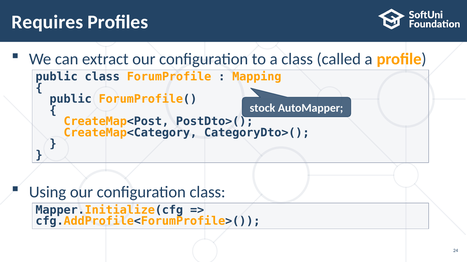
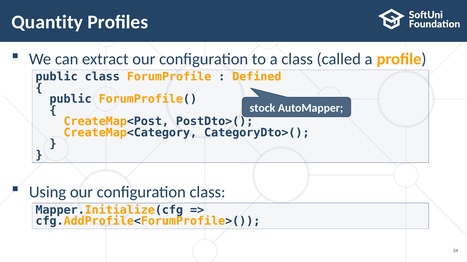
Requires: Requires -> Quantity (47, 22)
Mapping: Mapping -> Defined (257, 77)
